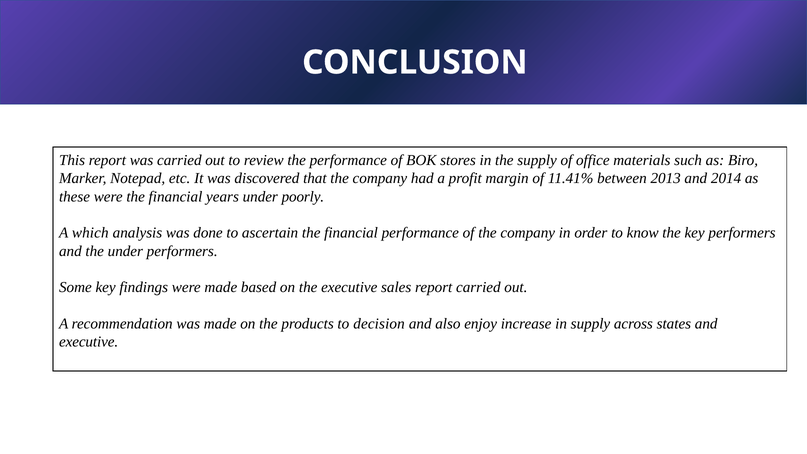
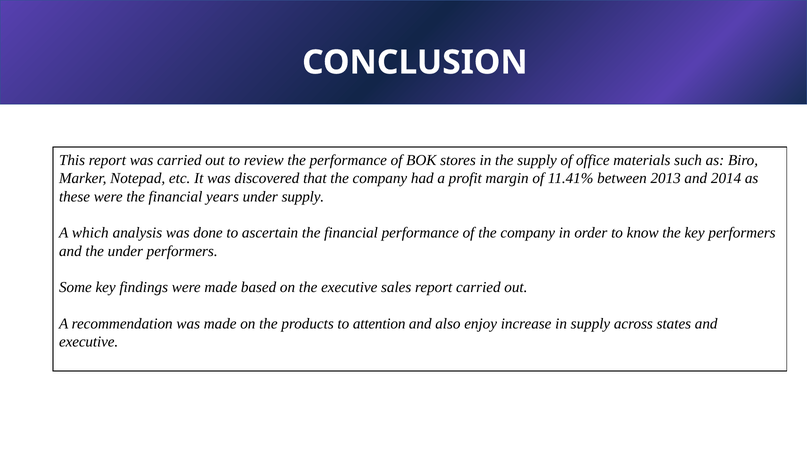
under poorly: poorly -> supply (303, 197)
decision: decision -> attention (379, 324)
